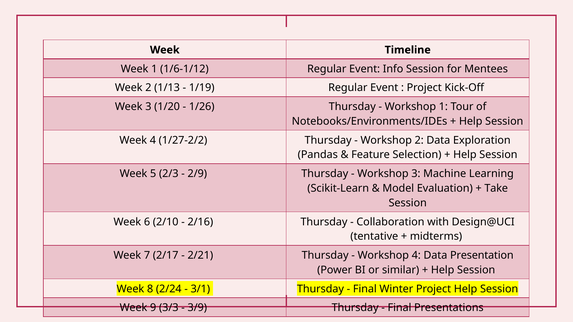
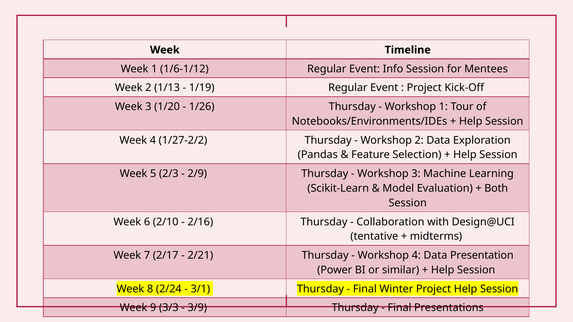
Take: Take -> Both (496, 188)
